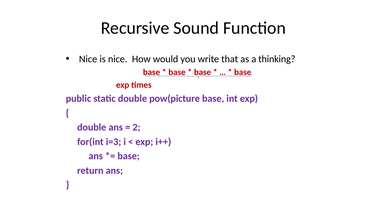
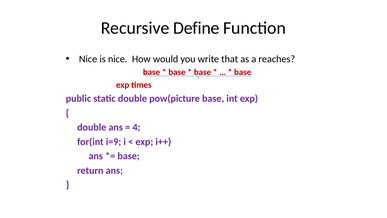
Sound: Sound -> Define (196, 28)
thinking: thinking -> reaches (277, 59)
2: 2 -> 4 (136, 127)
i=3: i=3 -> i=9 (113, 142)
